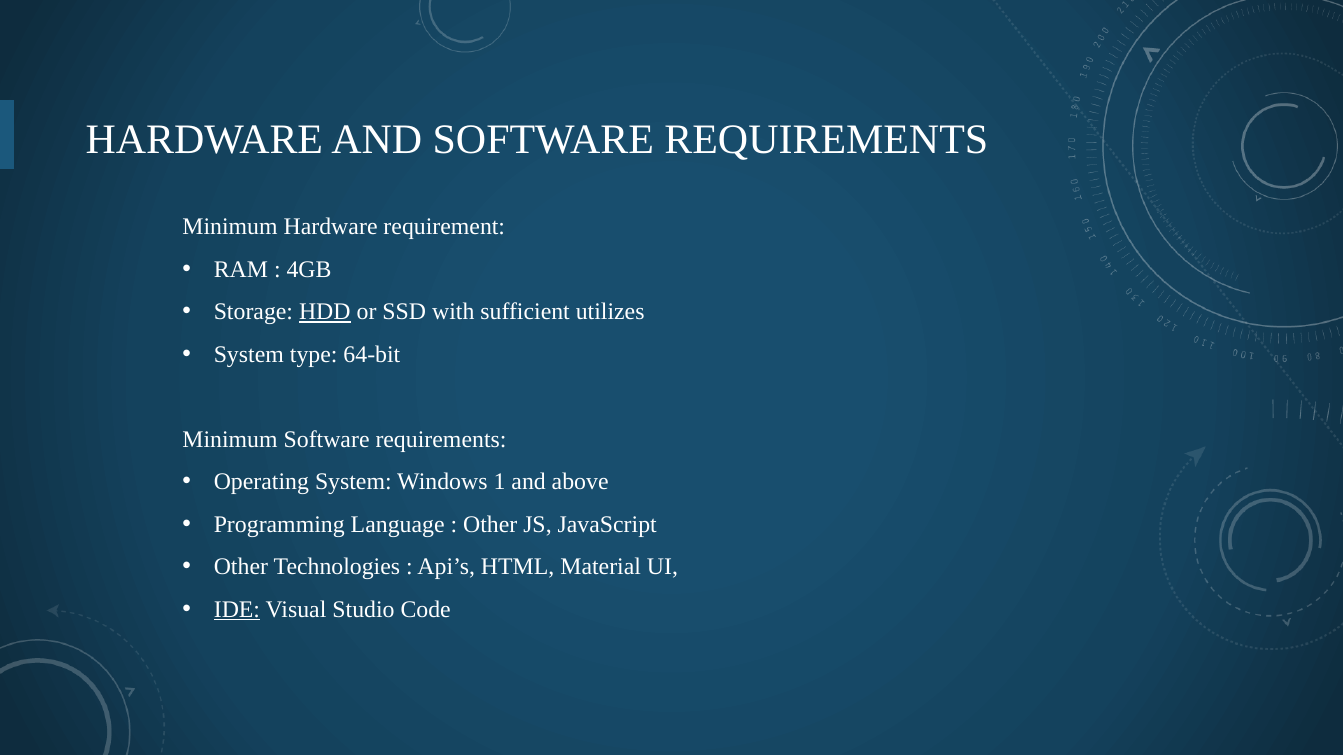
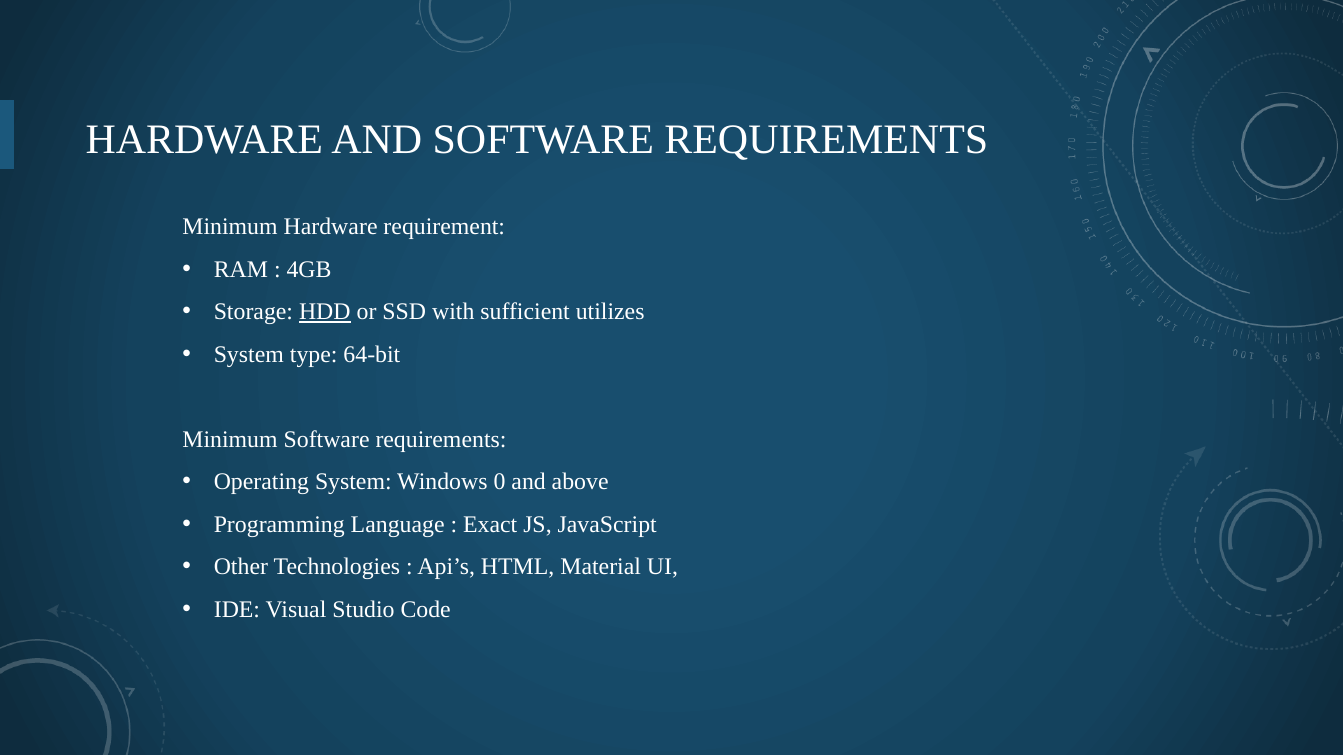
1: 1 -> 0 (499, 482)
Other: Other -> Exact (490, 525)
IDE underline: present -> none (237, 610)
